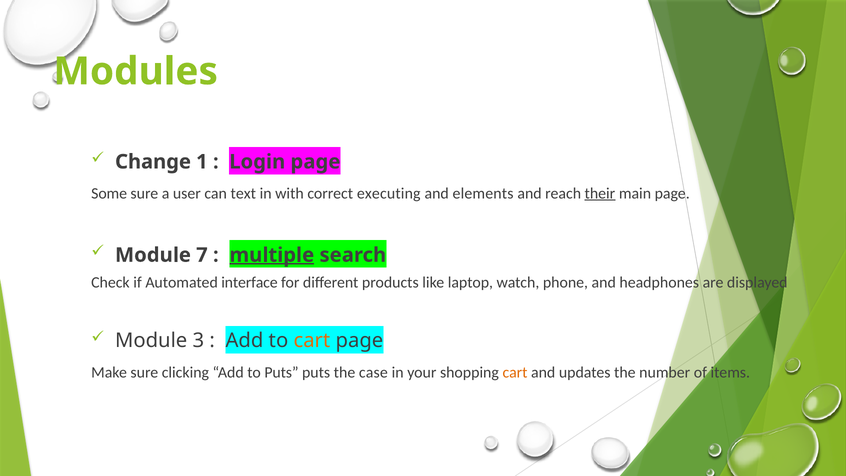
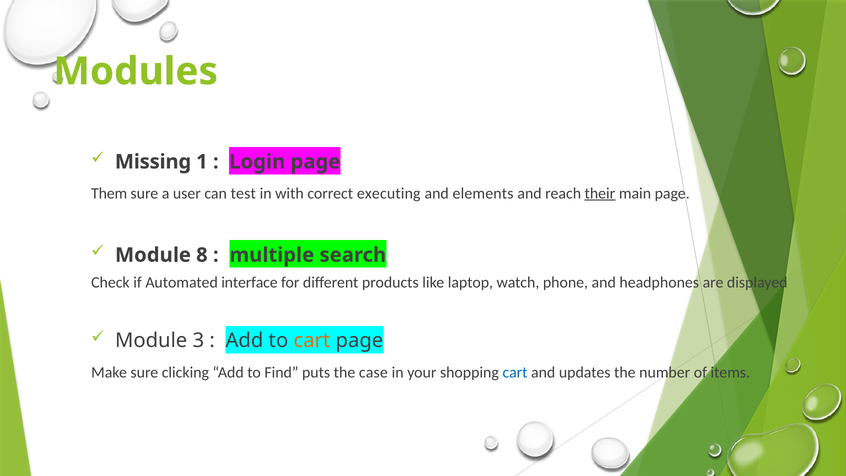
Change: Change -> Missing (153, 162)
Some: Some -> Them (109, 193)
text: text -> test (243, 193)
7: 7 -> 8 (202, 255)
multiple underline: present -> none (272, 255)
to Puts: Puts -> Find (281, 372)
cart colour: orange -> blue (515, 372)
